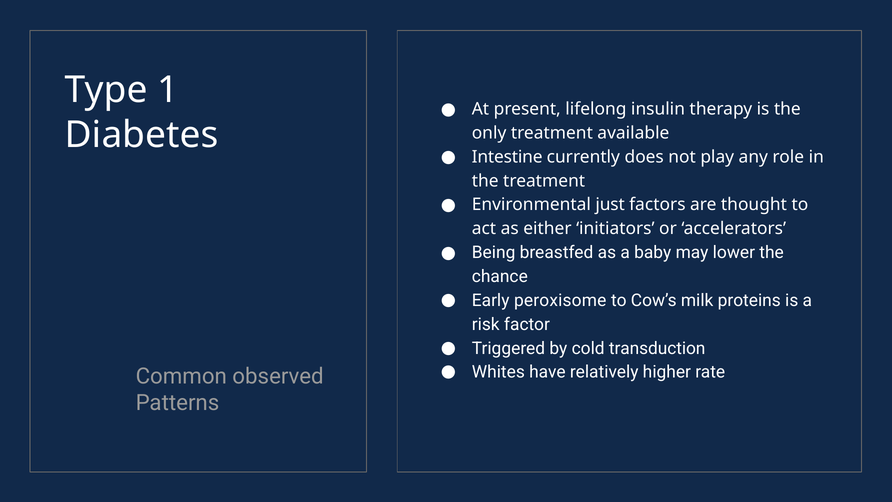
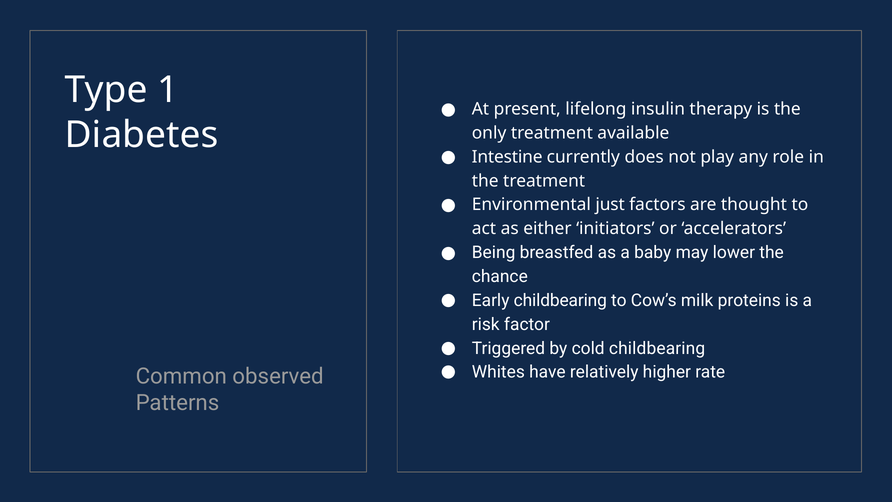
Early peroxisome: peroxisome -> childbearing (560, 300)
cold transduction: transduction -> childbearing (657, 348)
